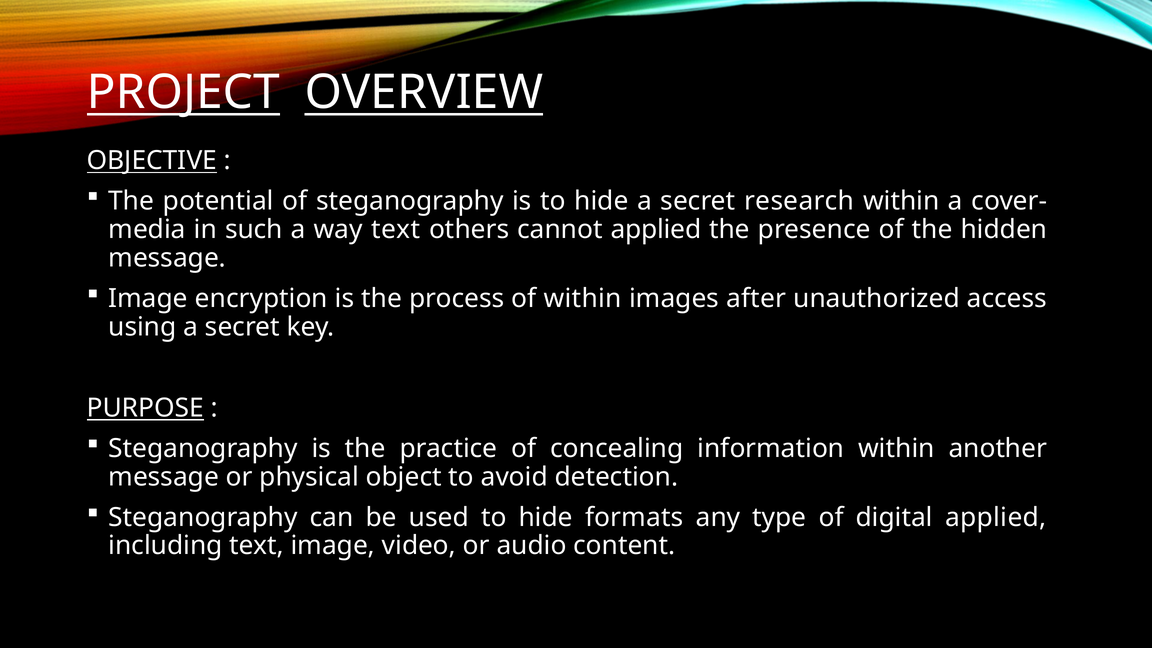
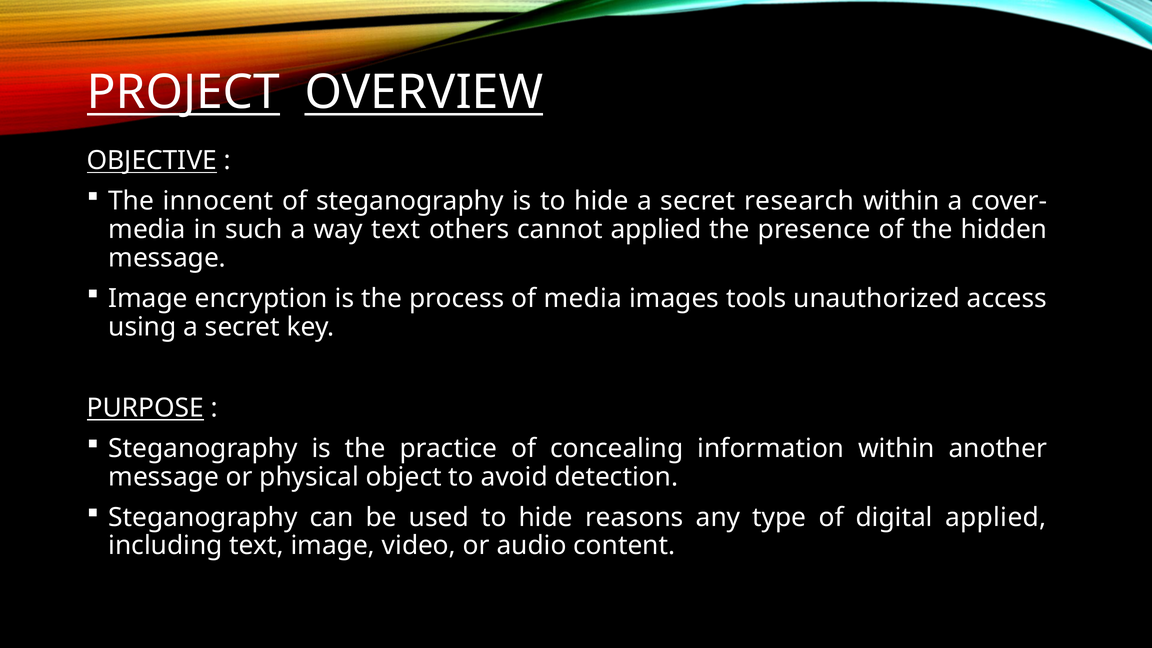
potential: potential -> innocent (218, 201)
of within: within -> media (583, 298)
after: after -> tools (756, 298)
formats: formats -> reasons (634, 517)
